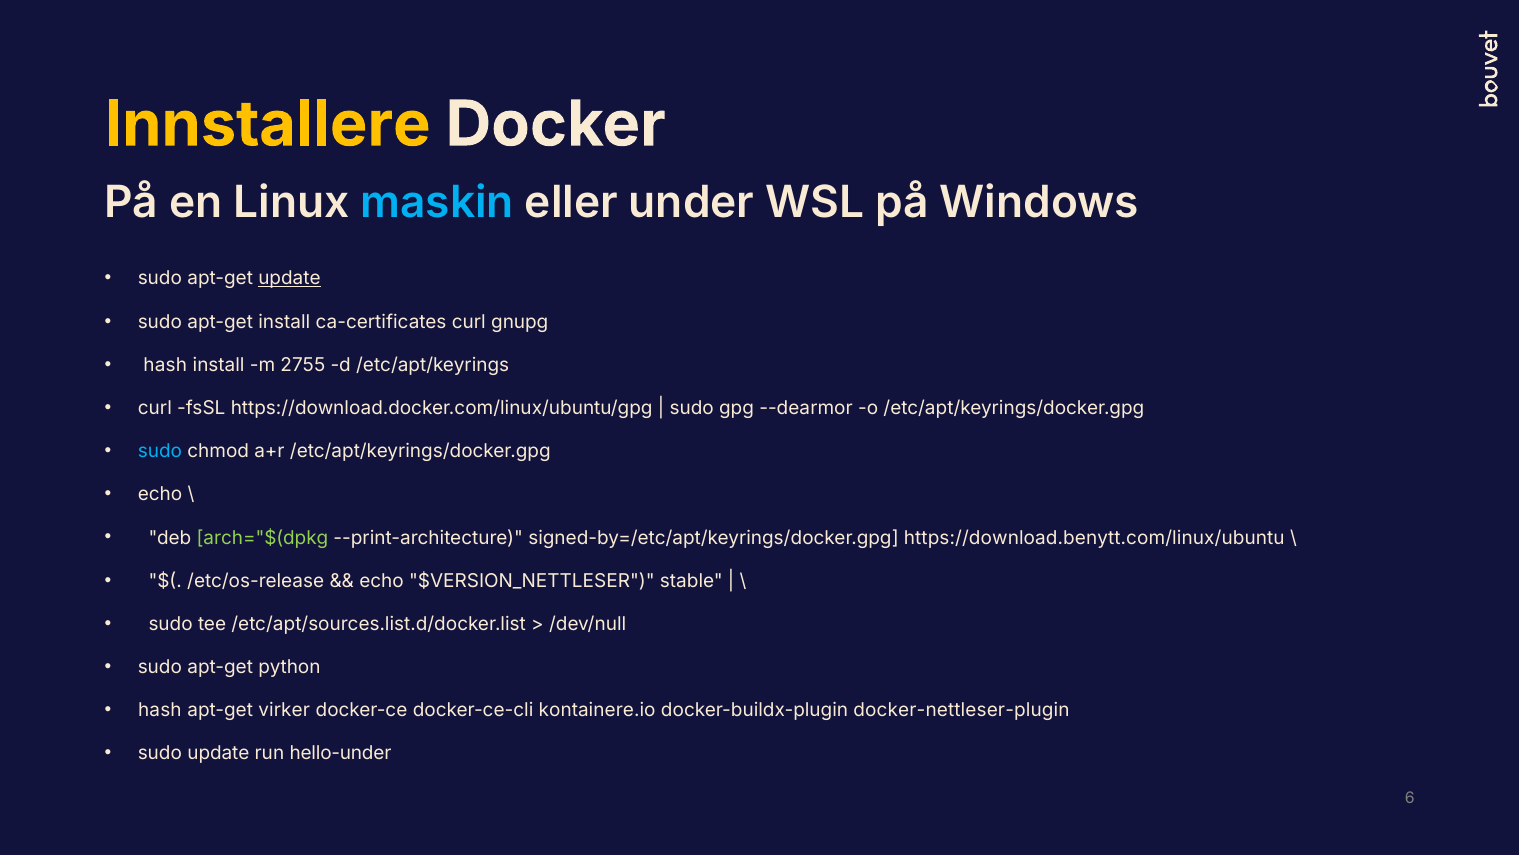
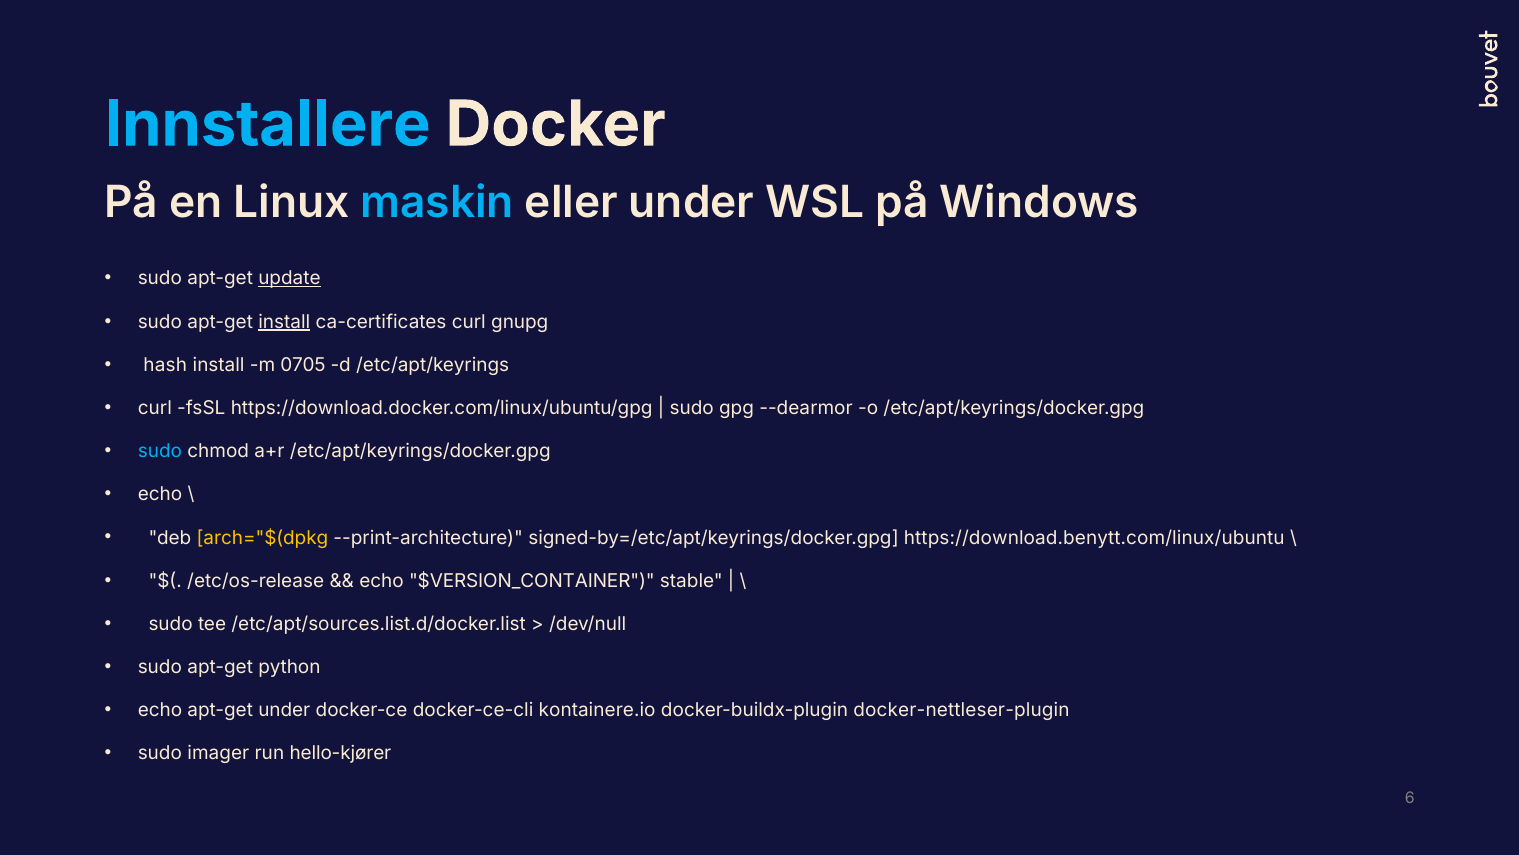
Innstallere colour: yellow -> light blue (268, 125)
install underline: none -> present (284, 322)
2755: 2755 -> 0705 (303, 365)
arch="$(dpkg colour: light green -> yellow (262, 537)
$VERSION_NETTLESER: $VERSION_NETTLESER -> $VERSION_CONTAINER (532, 581)
hash: hash -> echo (160, 710)
apt-get virker: virker -> under (284, 710)
sudo update: update -> imager (218, 753)
hello-under: hello-under -> hello-kjører (340, 753)
